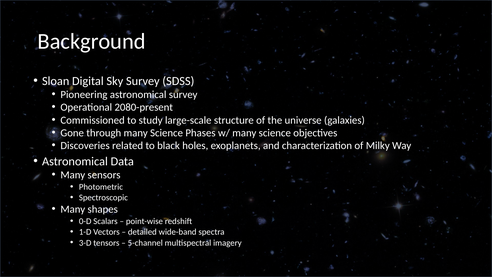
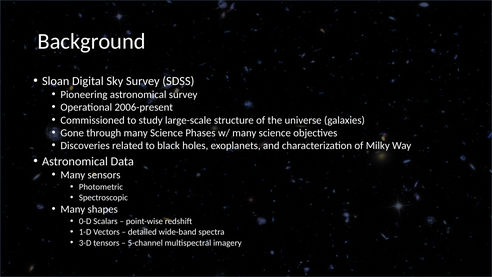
2080-present: 2080-present -> 2006-present (144, 107)
